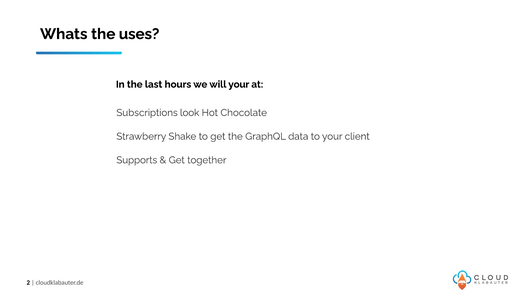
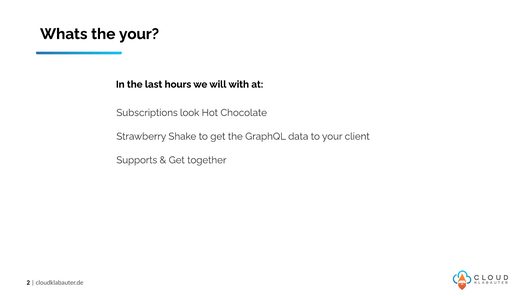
the uses: uses -> your (139, 34)
will your: your -> with (239, 84)
